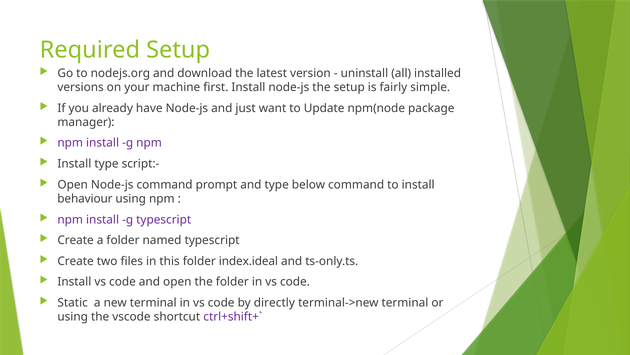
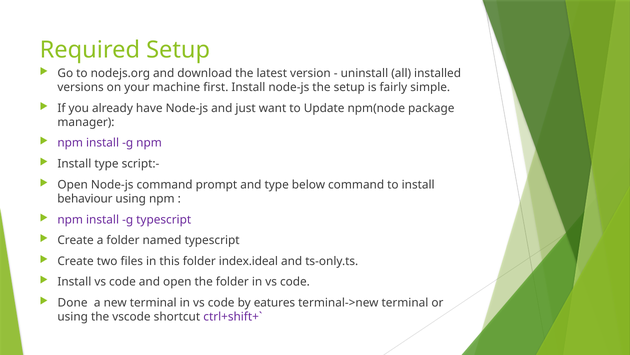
Static: Static -> Done (73, 302)
directly: directly -> eatures (274, 302)
